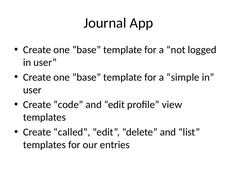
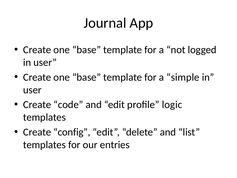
view: view -> logic (172, 105)
called: called -> config (72, 132)
